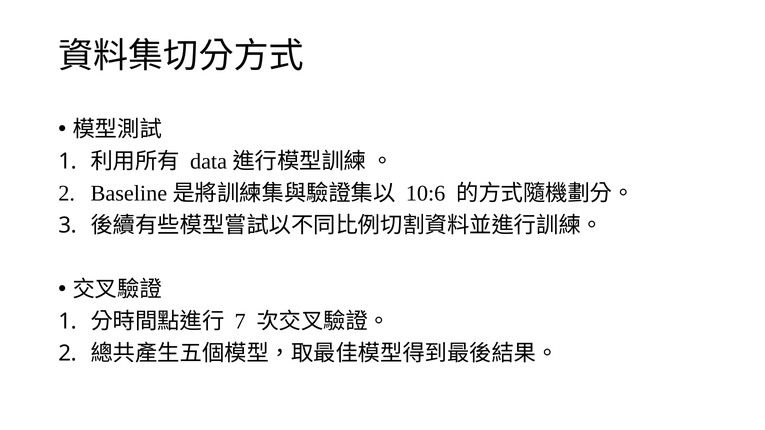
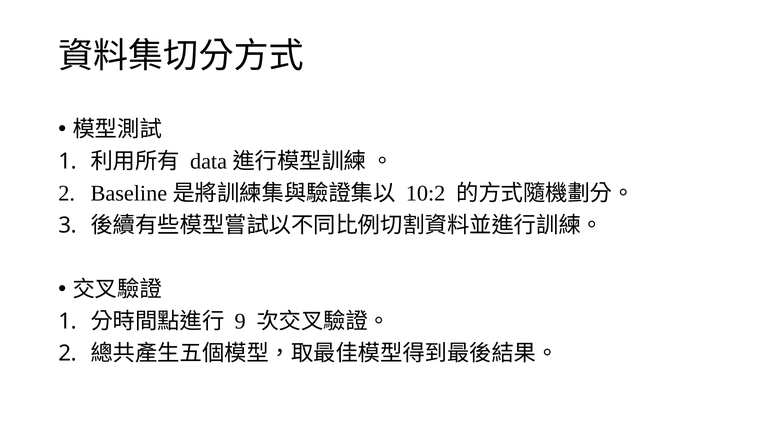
10:6: 10:6 -> 10:2 (426, 193)
7: 7 -> 9 (240, 322)
